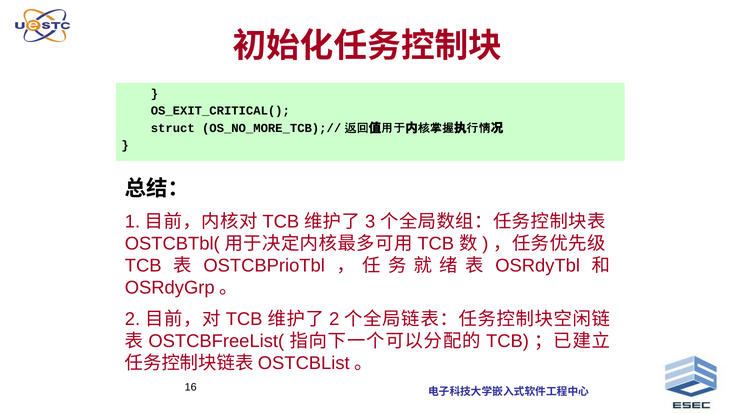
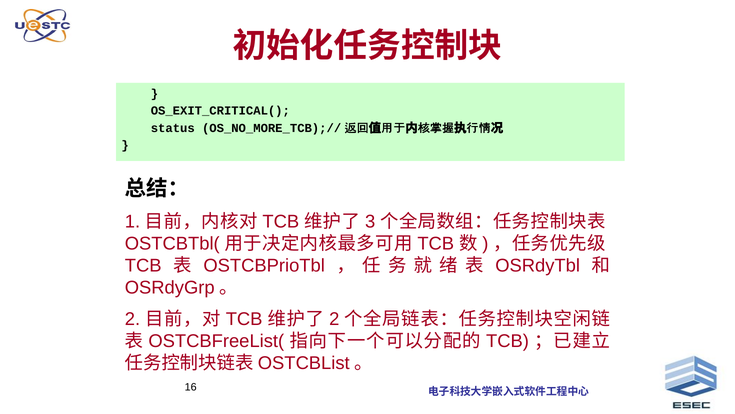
struct: struct -> status (173, 128)
